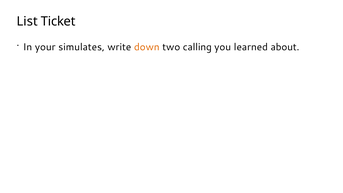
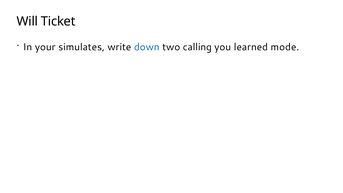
List: List -> Will (27, 21)
down colour: orange -> blue (147, 47)
about: about -> mode (285, 47)
